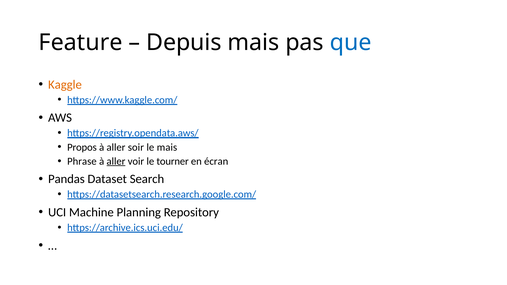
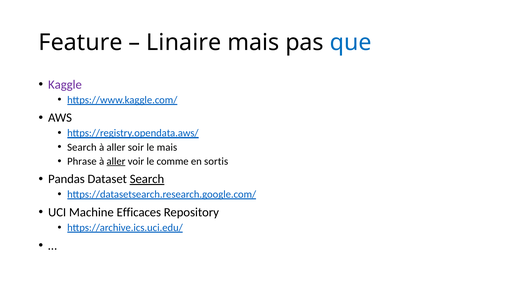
Depuis: Depuis -> Linaire (184, 43)
Kaggle colour: orange -> purple (65, 85)
Propos: Propos -> Search (82, 147)
tourner: tourner -> comme (173, 161)
écran: écran -> sortis (216, 161)
Search underline: none -> present (147, 179)
Planning: Planning -> Efficaces (139, 212)
